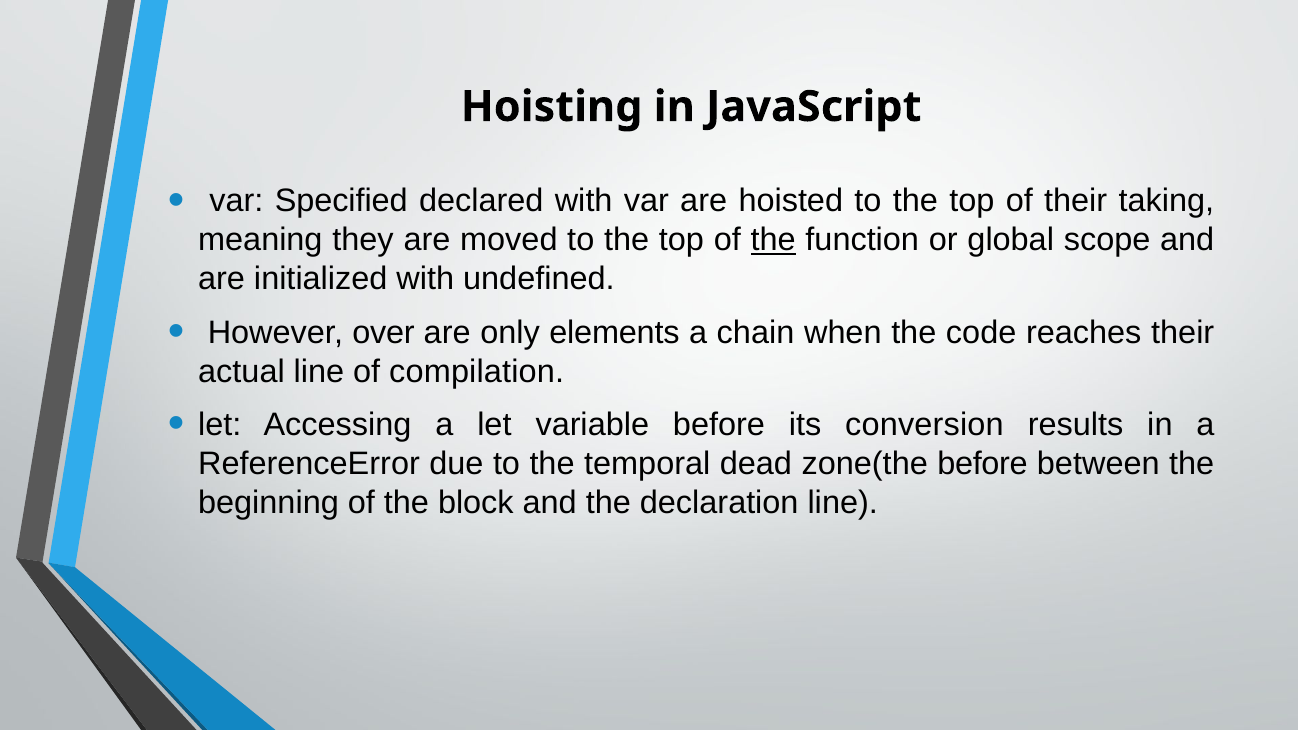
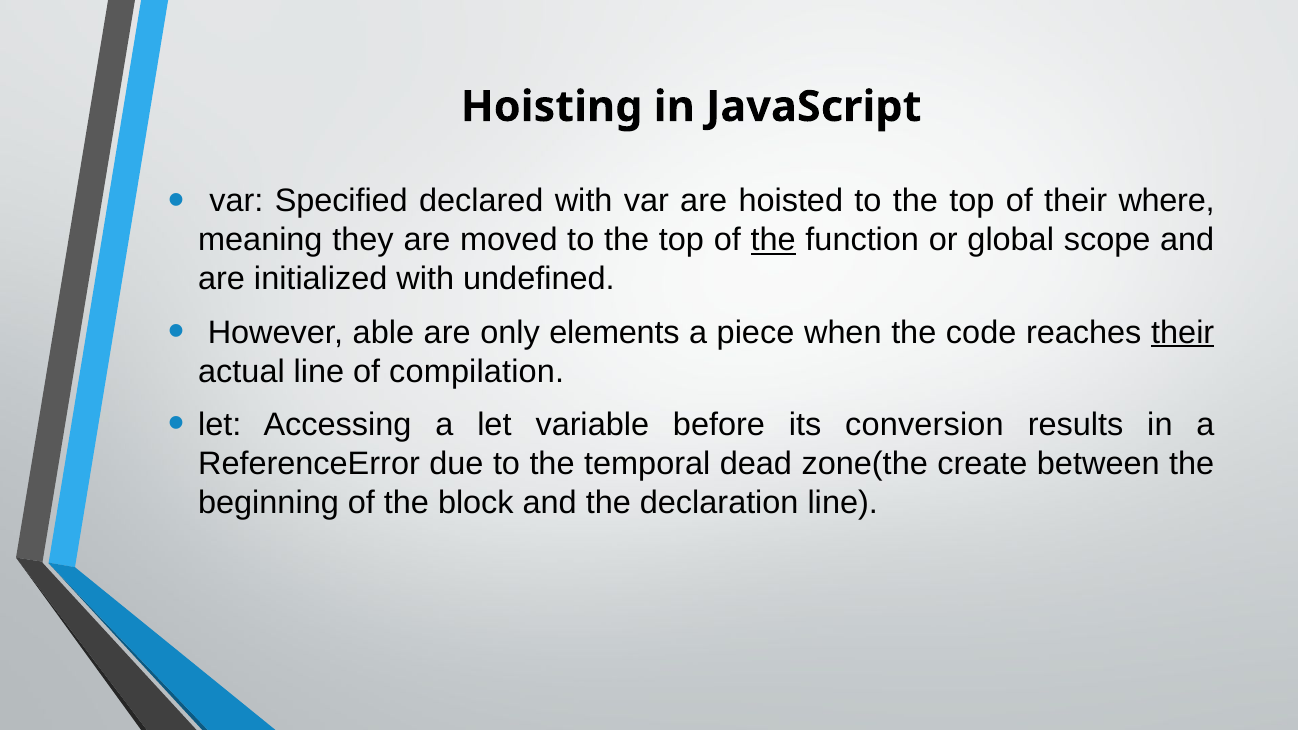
taking: taking -> where (1167, 201)
over: over -> able (383, 333)
chain: chain -> piece (756, 333)
their underline: none -> present (1183, 333)
zone(the before: before -> create (982, 464)
